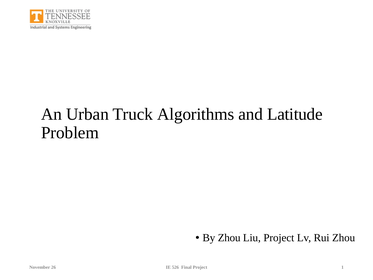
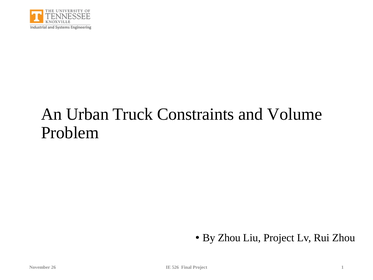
Algorithms: Algorithms -> Constraints (196, 114)
Latitude: Latitude -> Volume (295, 114)
